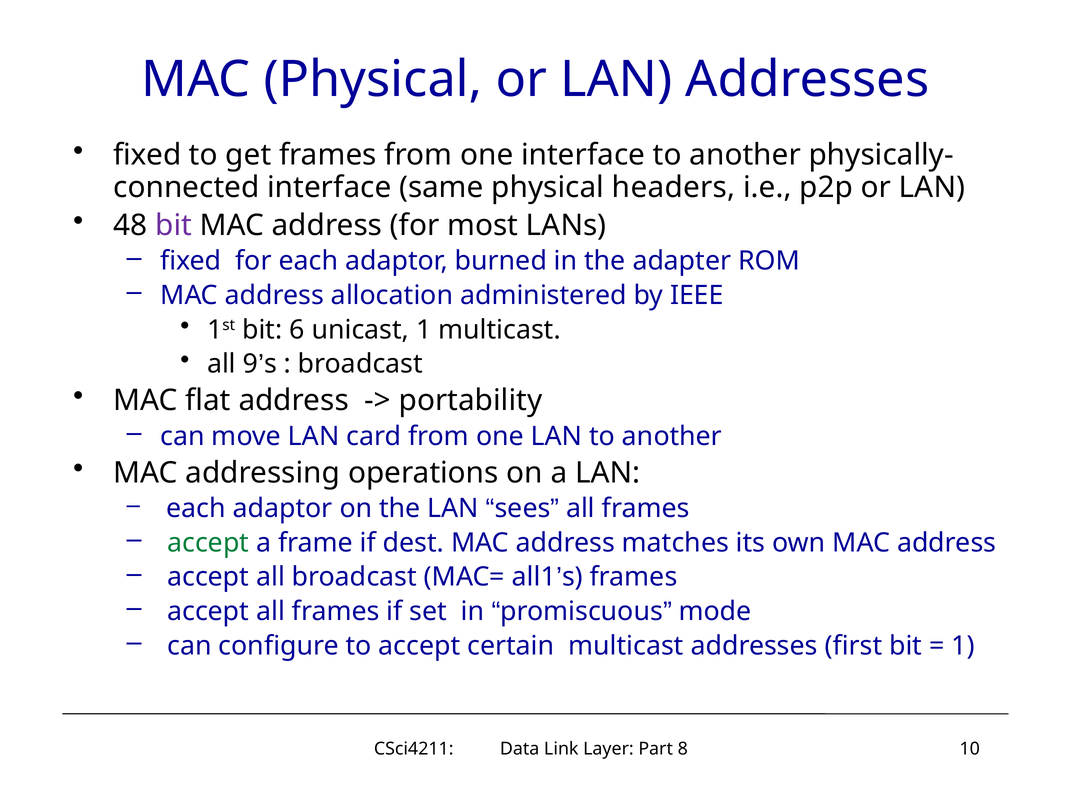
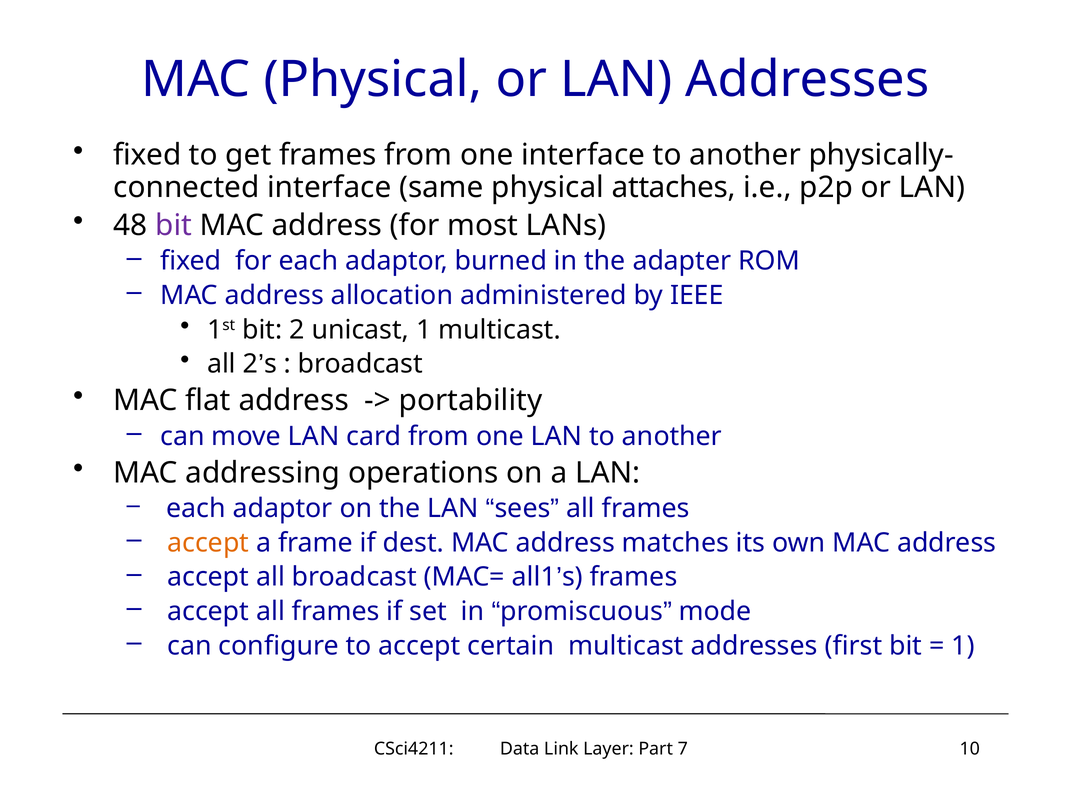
headers: headers -> attaches (674, 187)
bit 6: 6 -> 2 (297, 330)
all 9: 9 -> 2 (250, 364)
accept colour: green -> orange (208, 543)
8: 8 -> 7 (683, 749)
